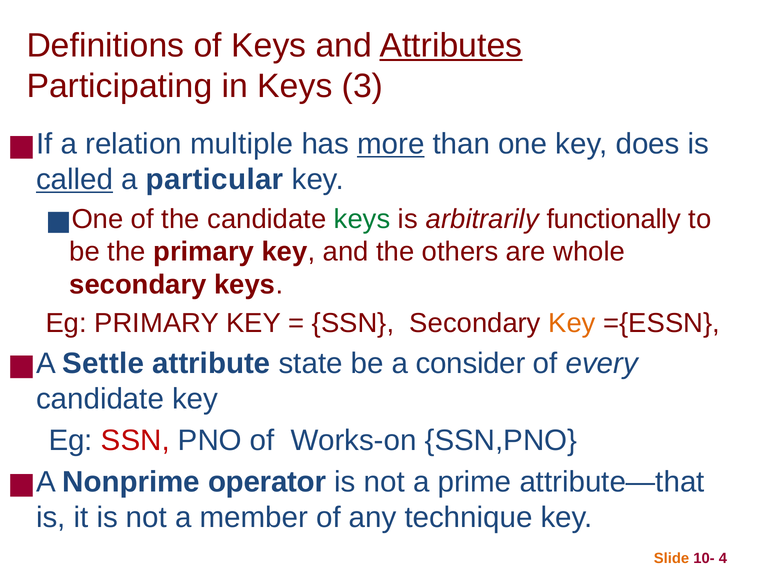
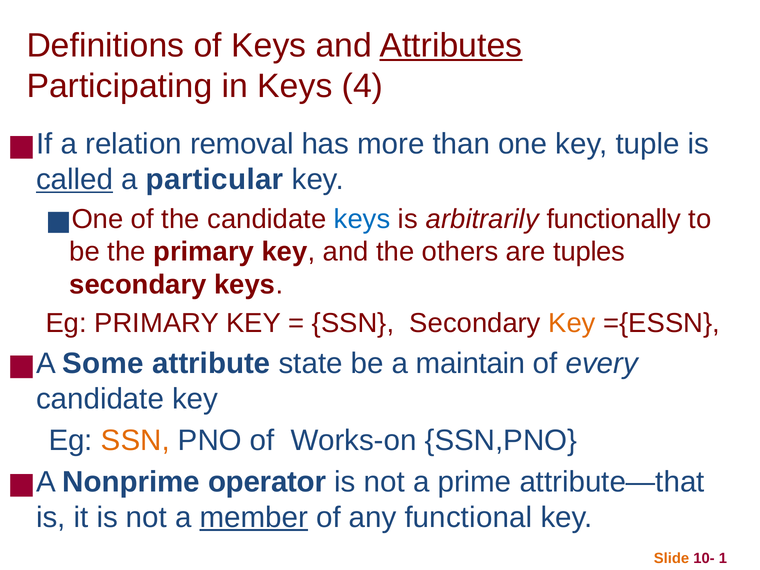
3: 3 -> 4 (363, 86)
multiple: multiple -> removal (242, 144)
more underline: present -> none (391, 144)
does: does -> tuple (648, 144)
keys colour: green -> blue (362, 219)
whole: whole -> tuples (589, 252)
Settle: Settle -> Some (103, 363)
consider: consider -> maintain (471, 363)
SSN colour: red -> orange (135, 440)
member underline: none -> present (254, 517)
technique: technique -> functional (468, 517)
4: 4 -> 1 (723, 558)
